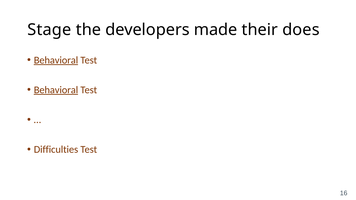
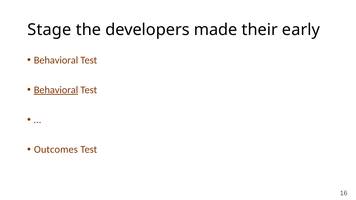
does: does -> early (301, 30)
Behavioral underline: present -> none (56, 60)
Difficulties: Difficulties -> Outcomes (56, 150)
